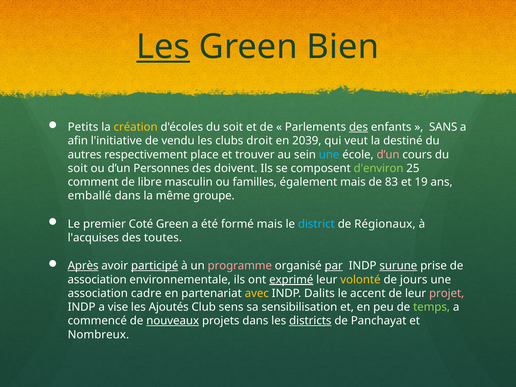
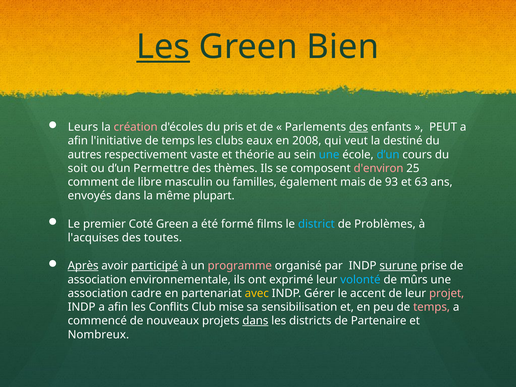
Petits: Petits -> Leurs (83, 127)
création colour: yellow -> pink (136, 127)
d'écoles du soit: soit -> pris (233, 127)
SANS: SANS -> PEUT (443, 127)
l'initiative de vendu: vendu -> temps (178, 141)
droit: droit -> eaux (259, 141)
2039: 2039 -> 2008 (307, 141)
place: place -> vaste (205, 155)
trouver: trouver -> théorie (255, 155)
d’un colour: pink -> light blue (388, 155)
Personnes: Personnes -> Permettre (161, 168)
doivent: doivent -> thèmes (236, 168)
d'environ colour: light green -> pink (379, 168)
83: 83 -> 93 (391, 182)
19: 19 -> 63 (421, 182)
emballé: emballé -> envoyés (90, 196)
groupe: groupe -> plupart (214, 196)
formé mais: mais -> films (270, 224)
Régionaux: Régionaux -> Problèmes (385, 224)
par underline: present -> none (334, 266)
exprimé underline: present -> none (291, 280)
volonté colour: yellow -> light blue (360, 280)
jours: jours -> mûrs (414, 280)
Dalits: Dalits -> Gérer (319, 293)
INDP a vise: vise -> afin (118, 307)
Ajoutés: Ajoutés -> Conflits (169, 307)
sens: sens -> mise (231, 307)
temps colour: light green -> pink (432, 307)
nouveaux underline: present -> none (173, 321)
dans underline: none -> present (255, 321)
districts underline: present -> none (310, 321)
Panchayat: Panchayat -> Partenaire (379, 321)
